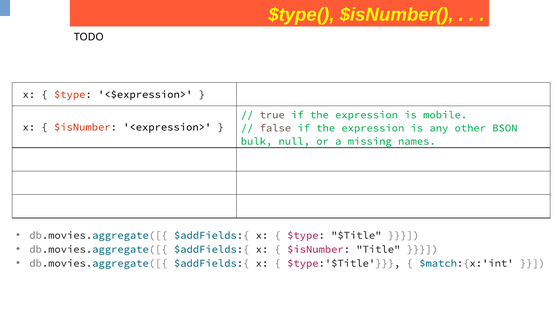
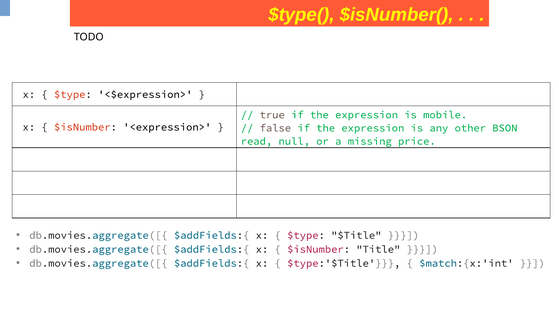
bulk: bulk -> read (256, 141)
names: names -> price (417, 141)
